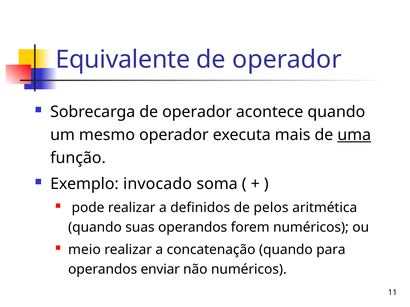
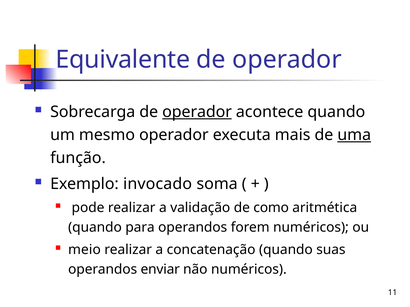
operador underline: none -> present (197, 112)
definidos: definidos -> validação (200, 208)
pelos: pelos -> como (271, 208)
suas: suas -> para (140, 228)
para: para -> suas (331, 250)
